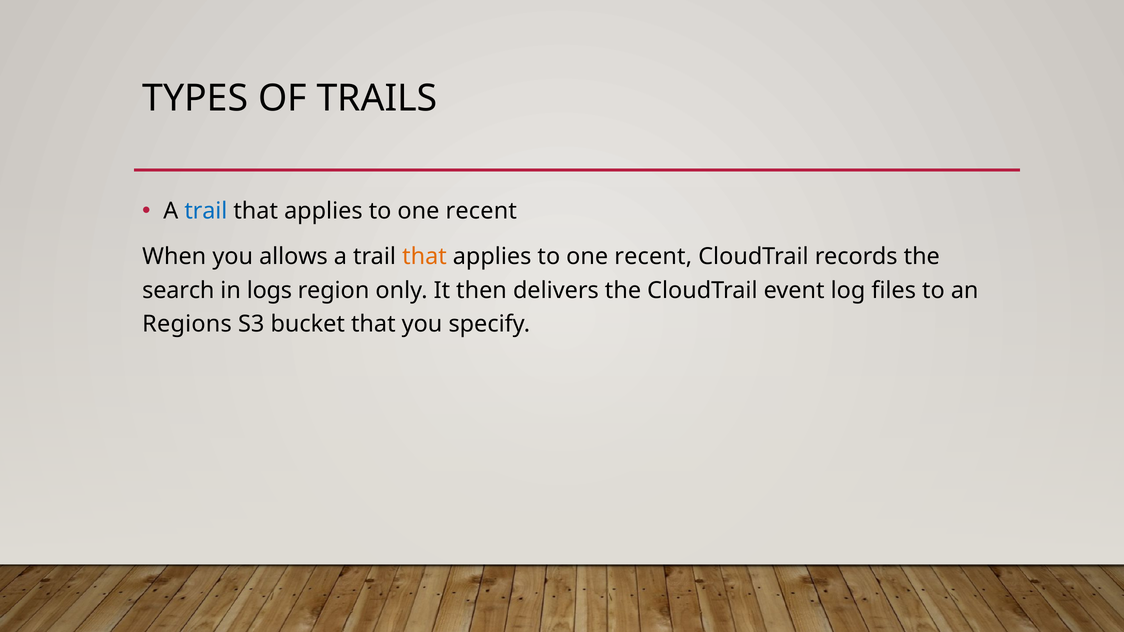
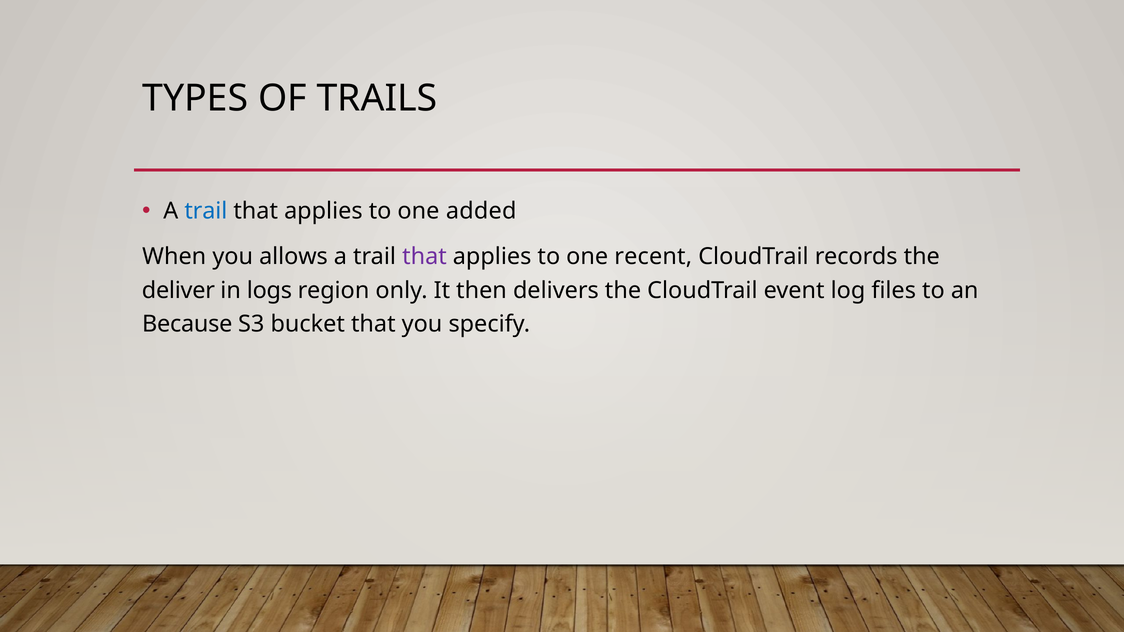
recent: recent -> added (481, 211)
that colour: orange -> purple (424, 257)
search: search -> deliver (178, 291)
Regions: Regions -> Because (187, 324)
